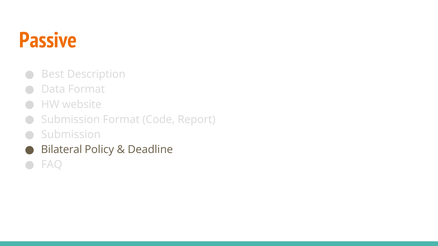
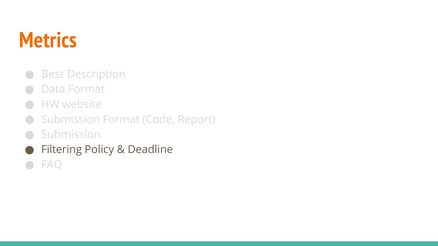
Passive: Passive -> Metrics (48, 40)
Bilateral: Bilateral -> Filtering (62, 150)
